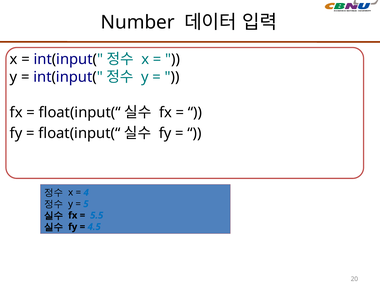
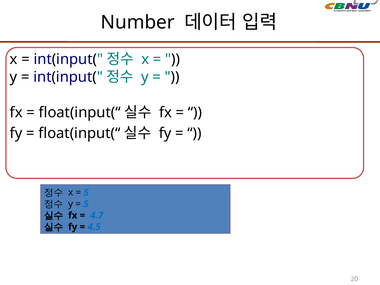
4: 4 -> 5 (86, 193)
5.5: 5.5 -> 4.7 (97, 215)
